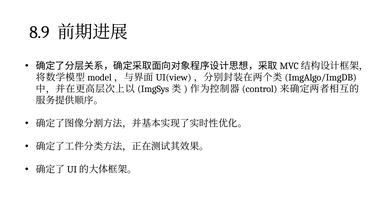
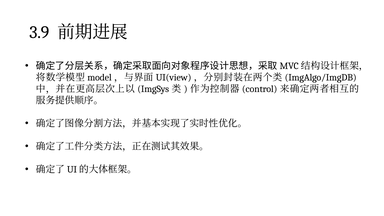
8.9: 8.9 -> 3.9 (39, 32)
